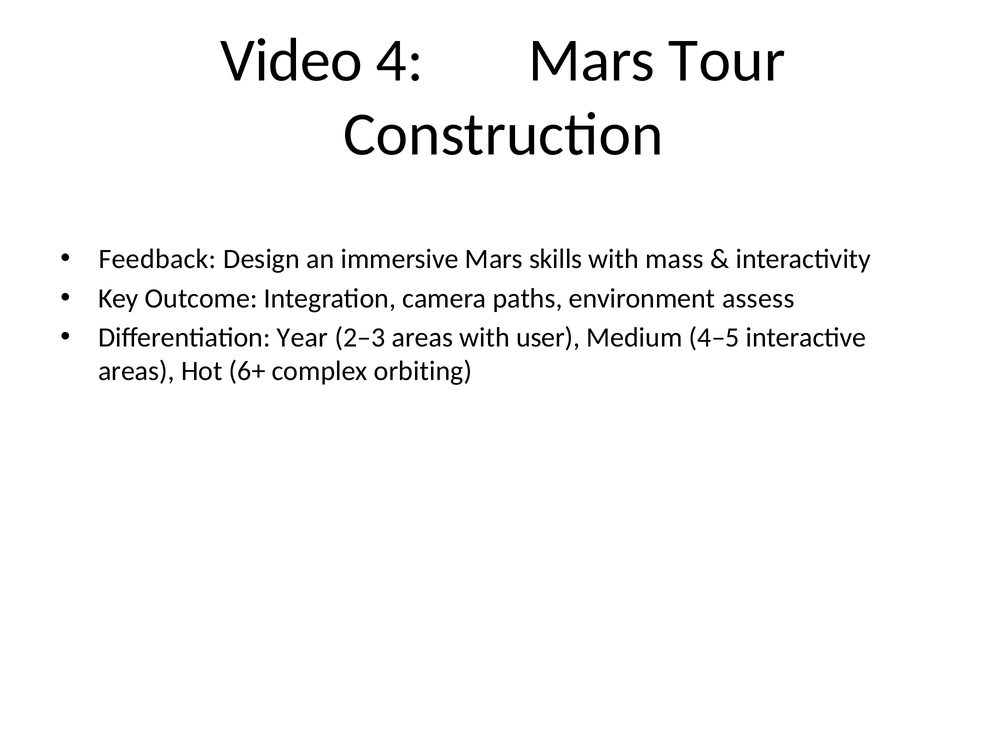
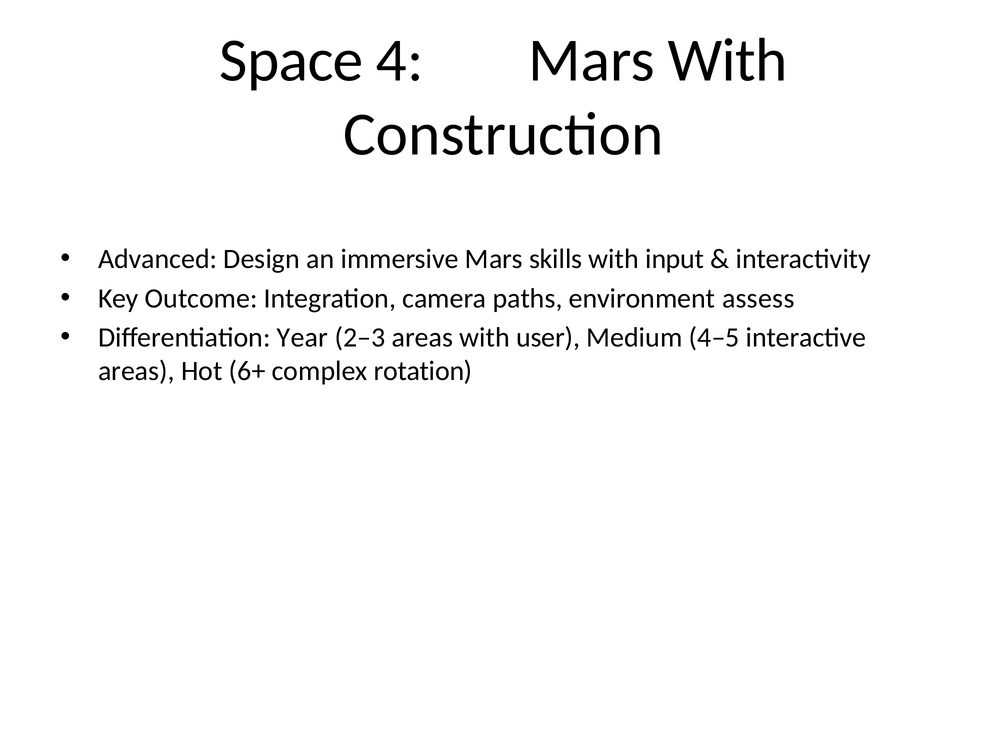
Video: Video -> Space (292, 61)
Mars Tour: Tour -> With (727, 61)
Feedback: Feedback -> Advanced (158, 259)
mass: mass -> input (675, 259)
orbiting: orbiting -> rotation (423, 371)
